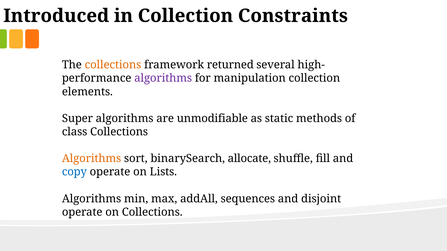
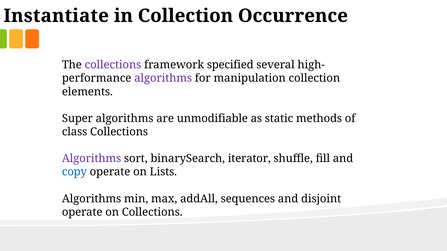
Introduced: Introduced -> Instantiate (56, 16)
Constraints: Constraints -> Occurrence (293, 16)
collections colour: orange -> purple (113, 65)
returned: returned -> specified (230, 65)
Algorithms colour: orange -> purple (92, 159)
allocate: allocate -> iterator (249, 159)
